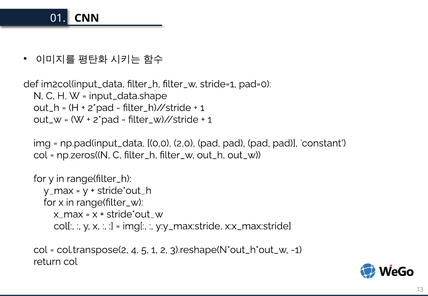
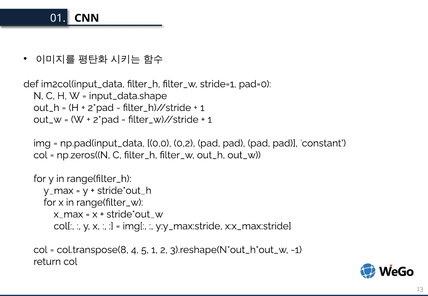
2,0: 2,0 -> 0,2 (184, 143)
col.transpose(2: col.transpose(2 -> col.transpose(8 (93, 250)
